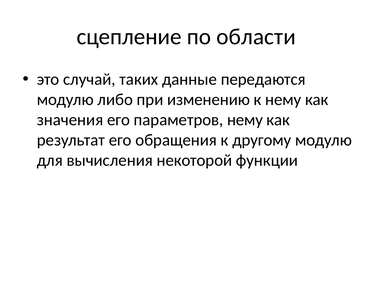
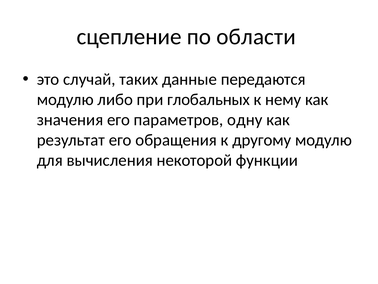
изменению: изменению -> глобальных (209, 99)
параметров нему: нему -> одну (245, 120)
